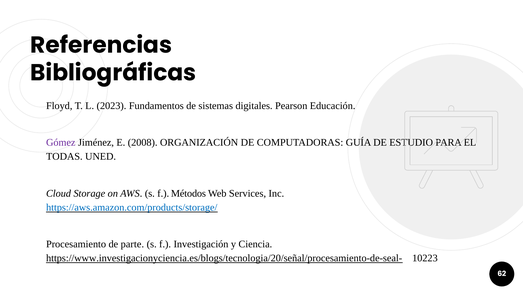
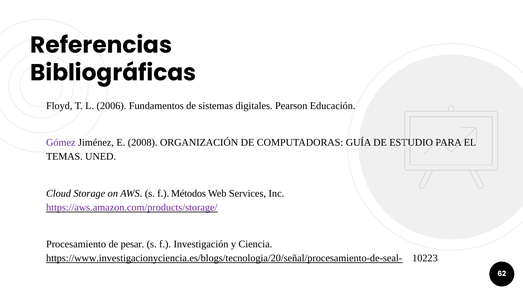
2023: 2023 -> 2006 (111, 106)
TODAS: TODAS -> TEMAS (64, 157)
https://aws.amazon.com/products/storage/ colour: blue -> purple (132, 208)
parte: parte -> pesar (132, 244)
